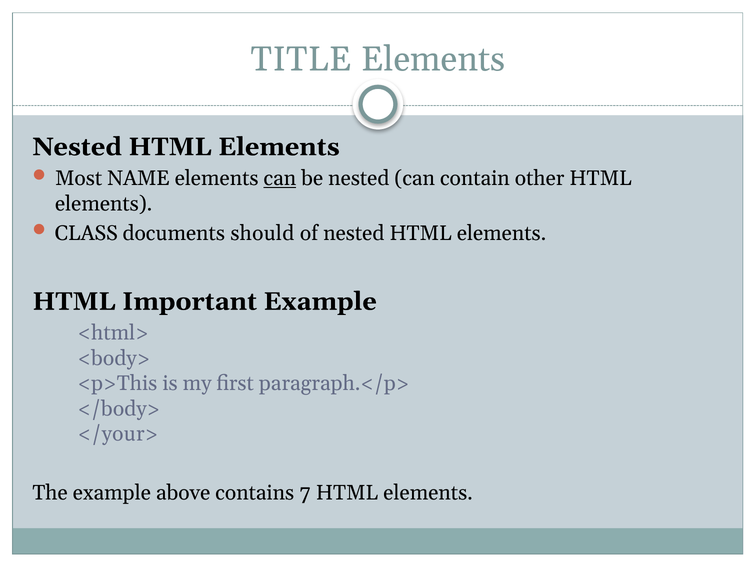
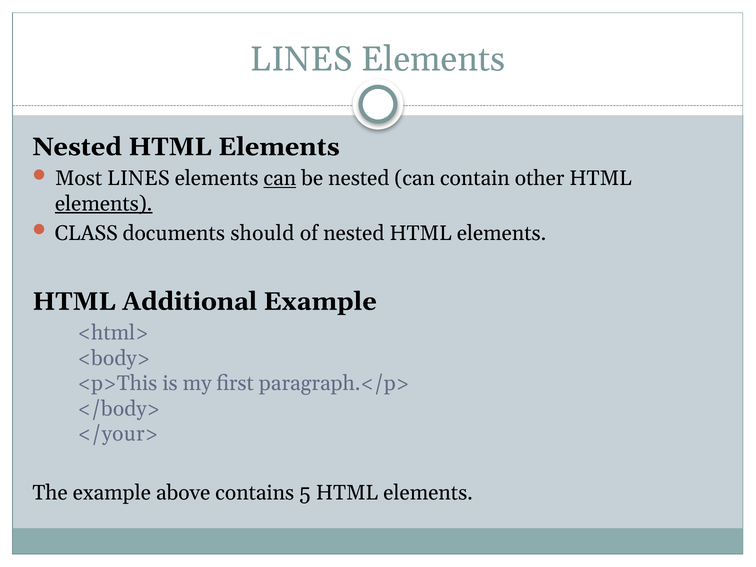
TITLE: TITLE -> LINES (302, 60)
Most NAME: NAME -> LINES (138, 178)
elements underline: none -> present (104, 204)
Important: Important -> Additional (190, 301)
7: 7 -> 5 (305, 493)
